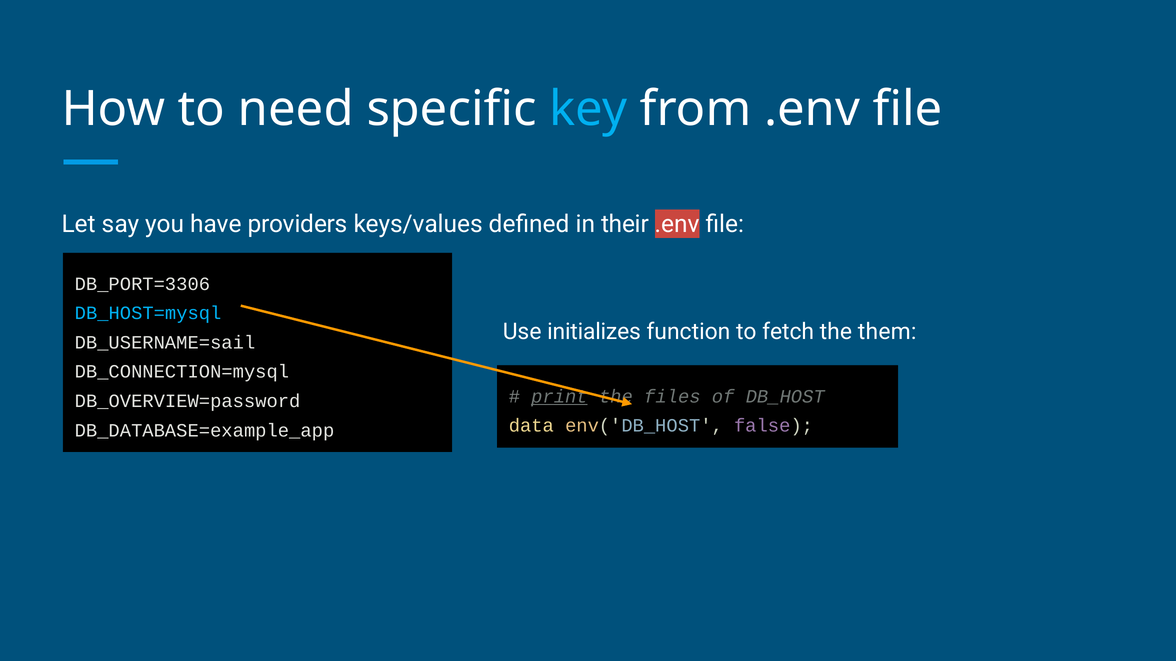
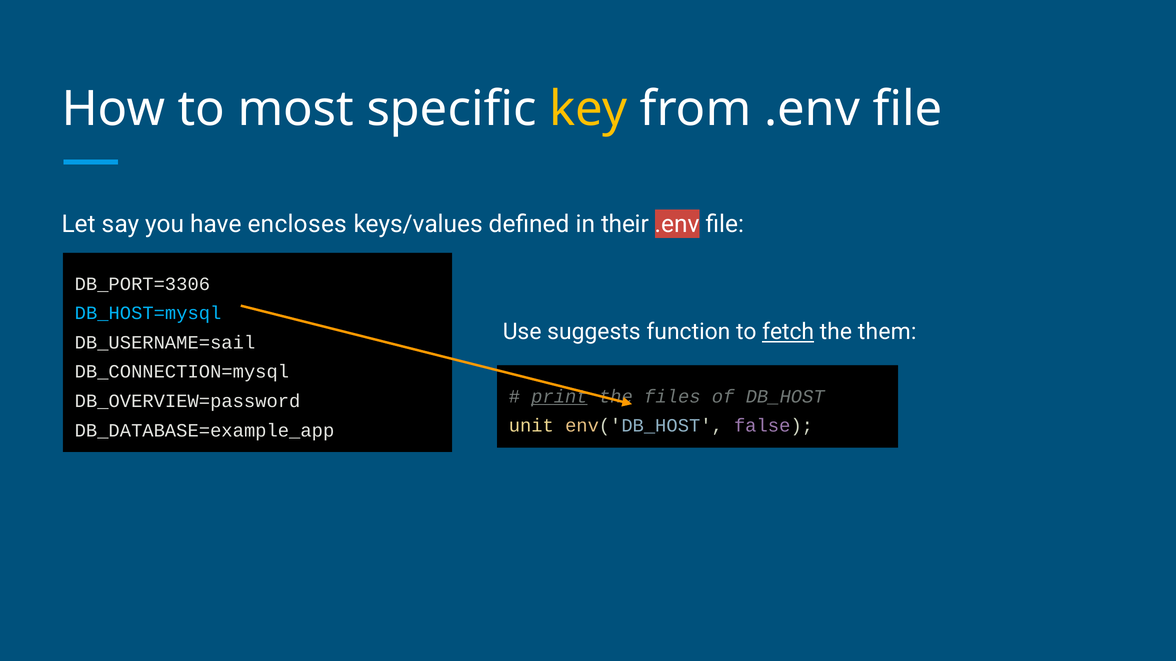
need: need -> most (296, 109)
key colour: light blue -> yellow (588, 109)
providers: providers -> encloses (297, 224)
initializes: initializes -> suggests (594, 332)
fetch underline: none -> present (788, 332)
data: data -> unit (531, 426)
